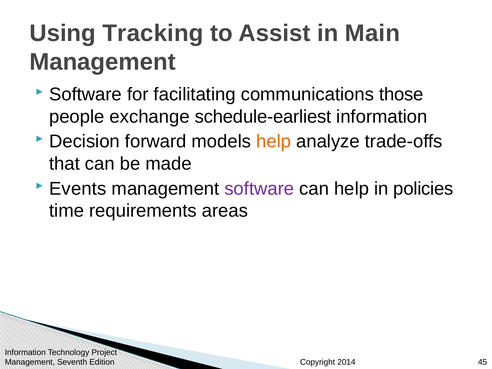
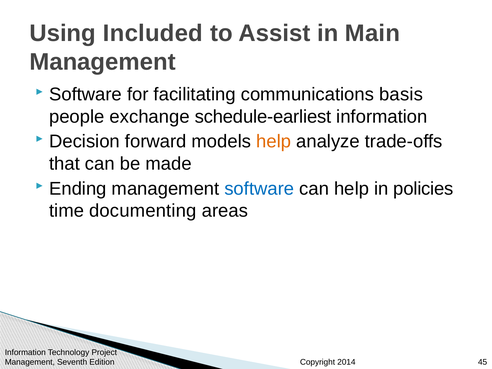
Tracking: Tracking -> Included (153, 33)
those: those -> basis (401, 95)
Events: Events -> Ending (78, 189)
software colour: purple -> blue (259, 189)
requirements: requirements -> documenting (143, 211)
